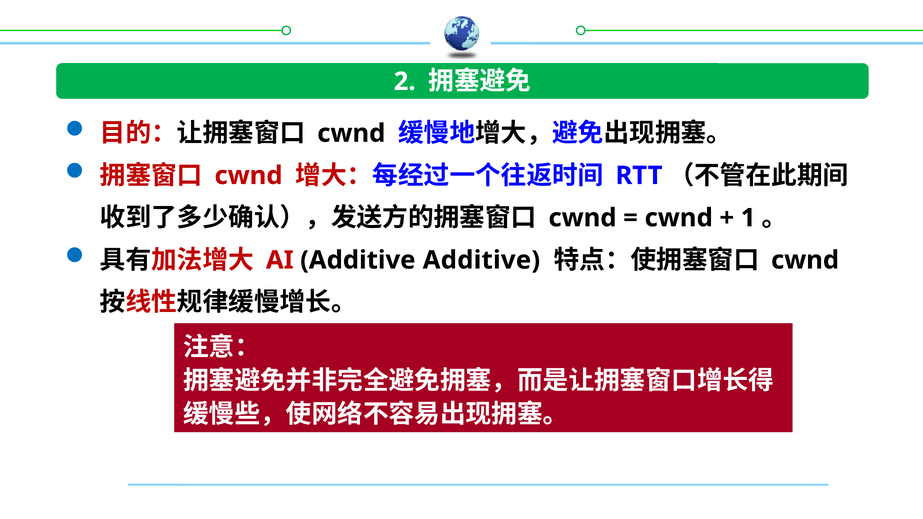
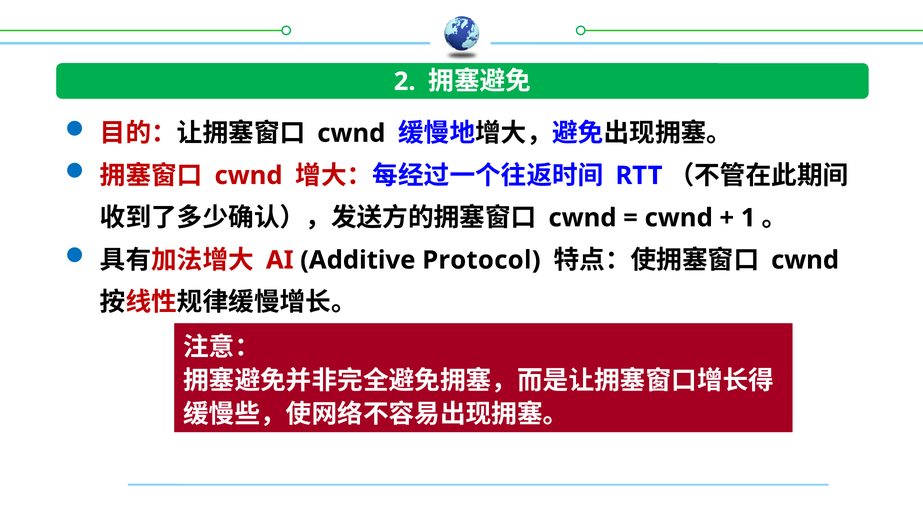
Additive Additive: Additive -> Protocol (481, 260)
